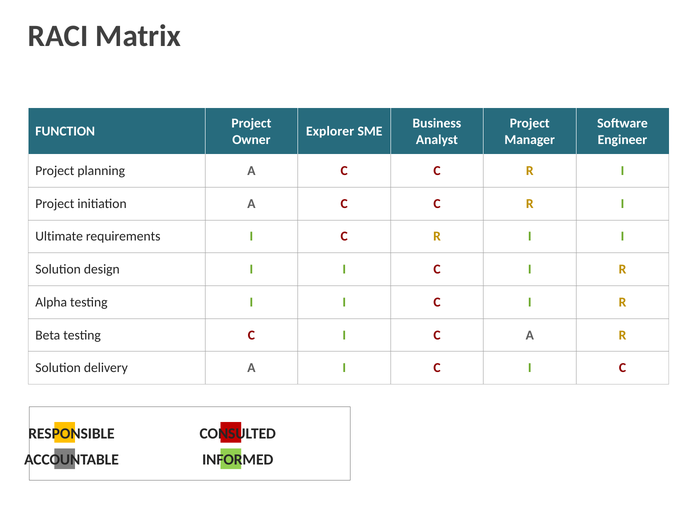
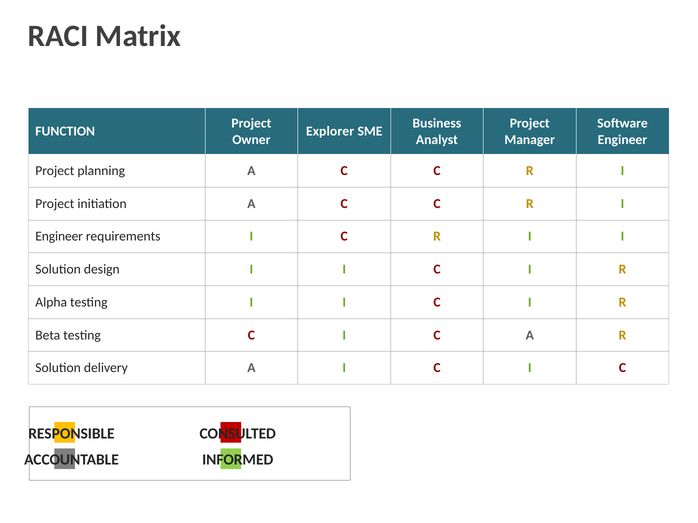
Ultimate: Ultimate -> Engineer (59, 237)
